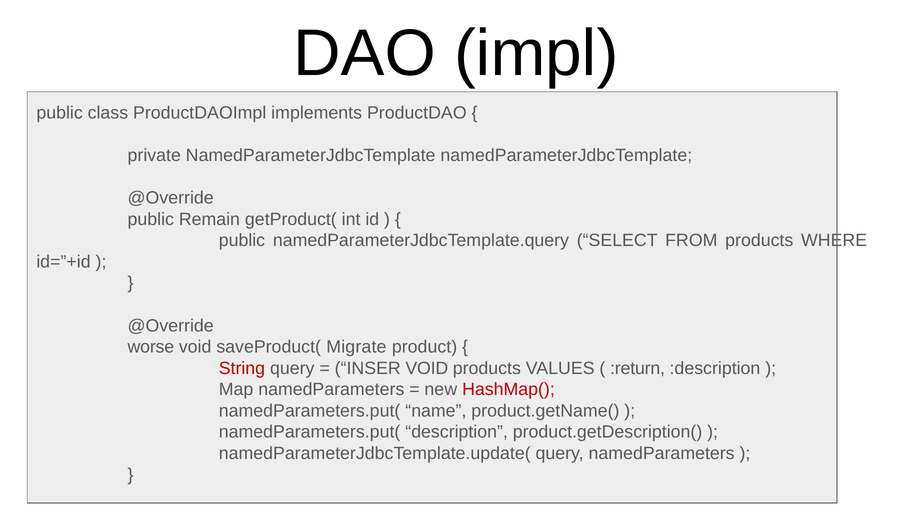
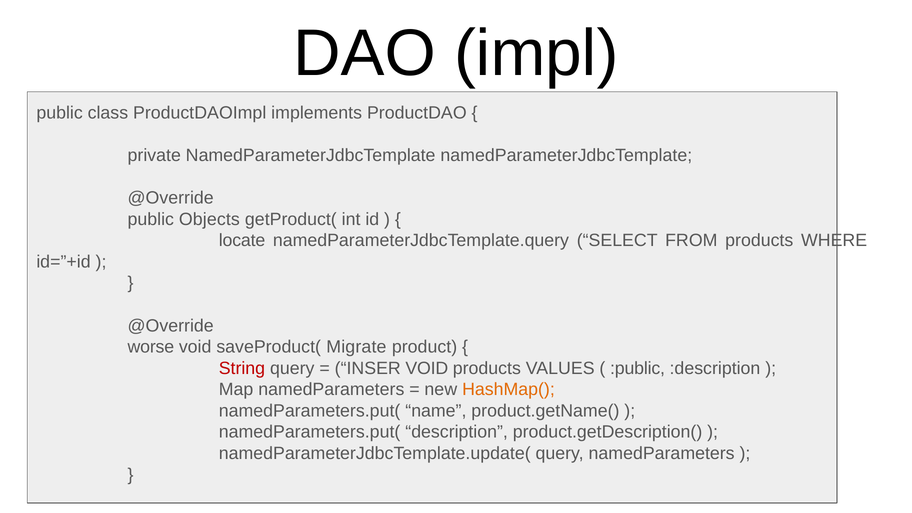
Remain: Remain -> Objects (209, 219)
public: public -> locate (242, 241)
:return: :return -> :public (638, 368)
HashMap( colour: red -> orange (508, 390)
